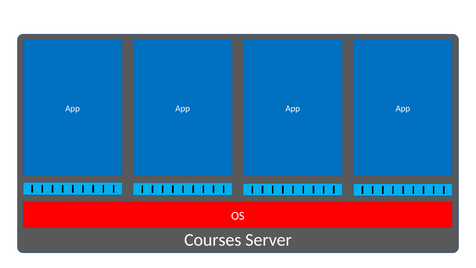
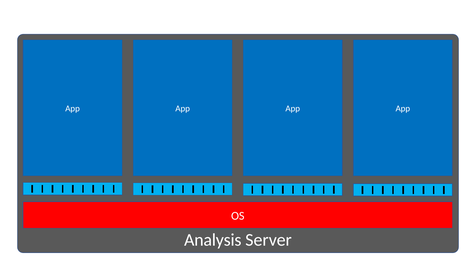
Courses: Courses -> Analysis (213, 240)
